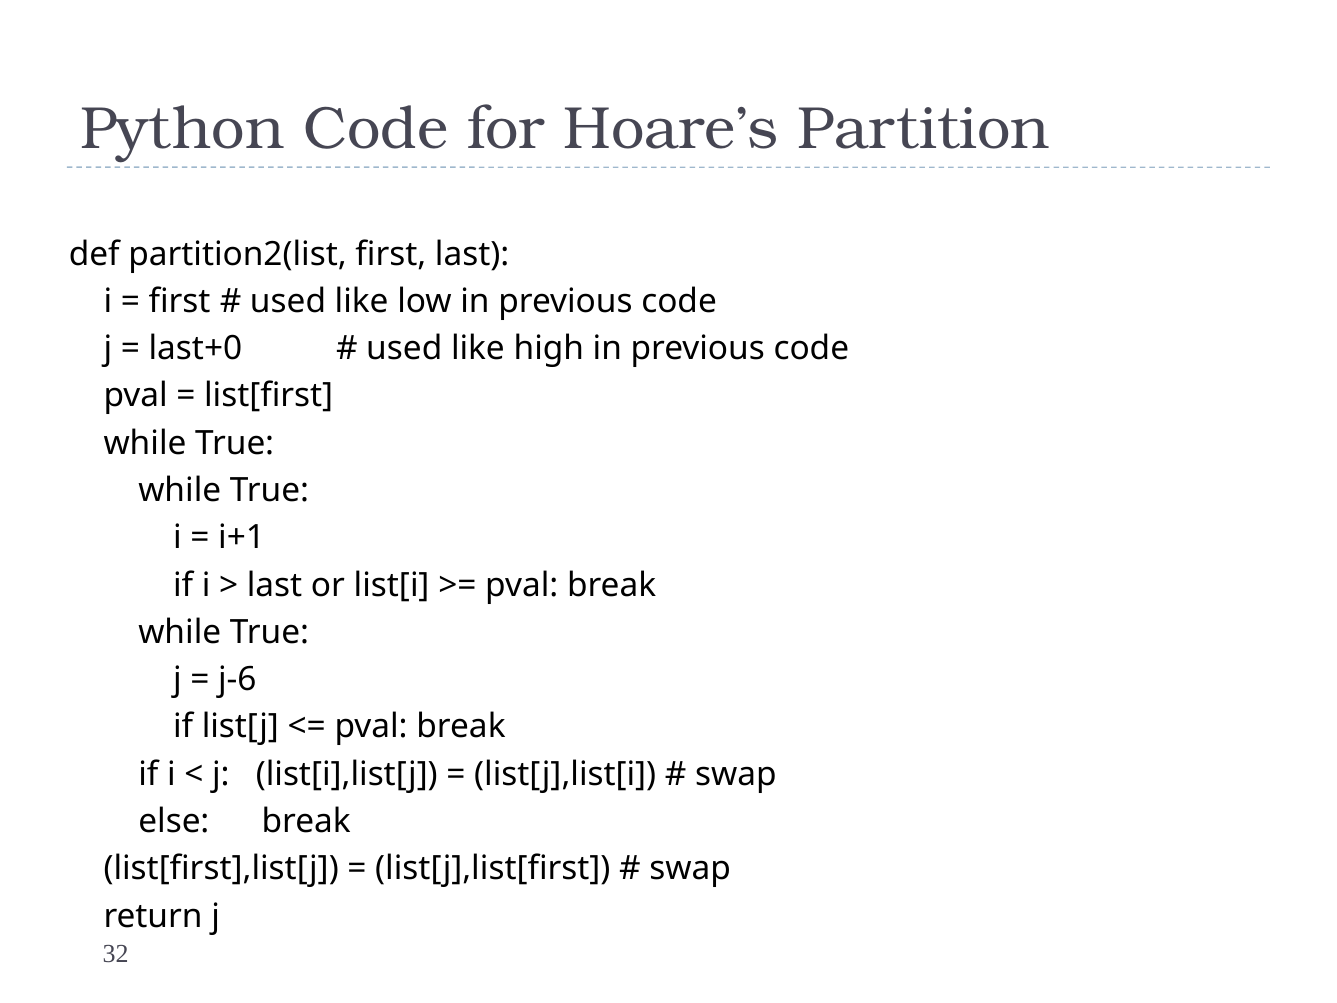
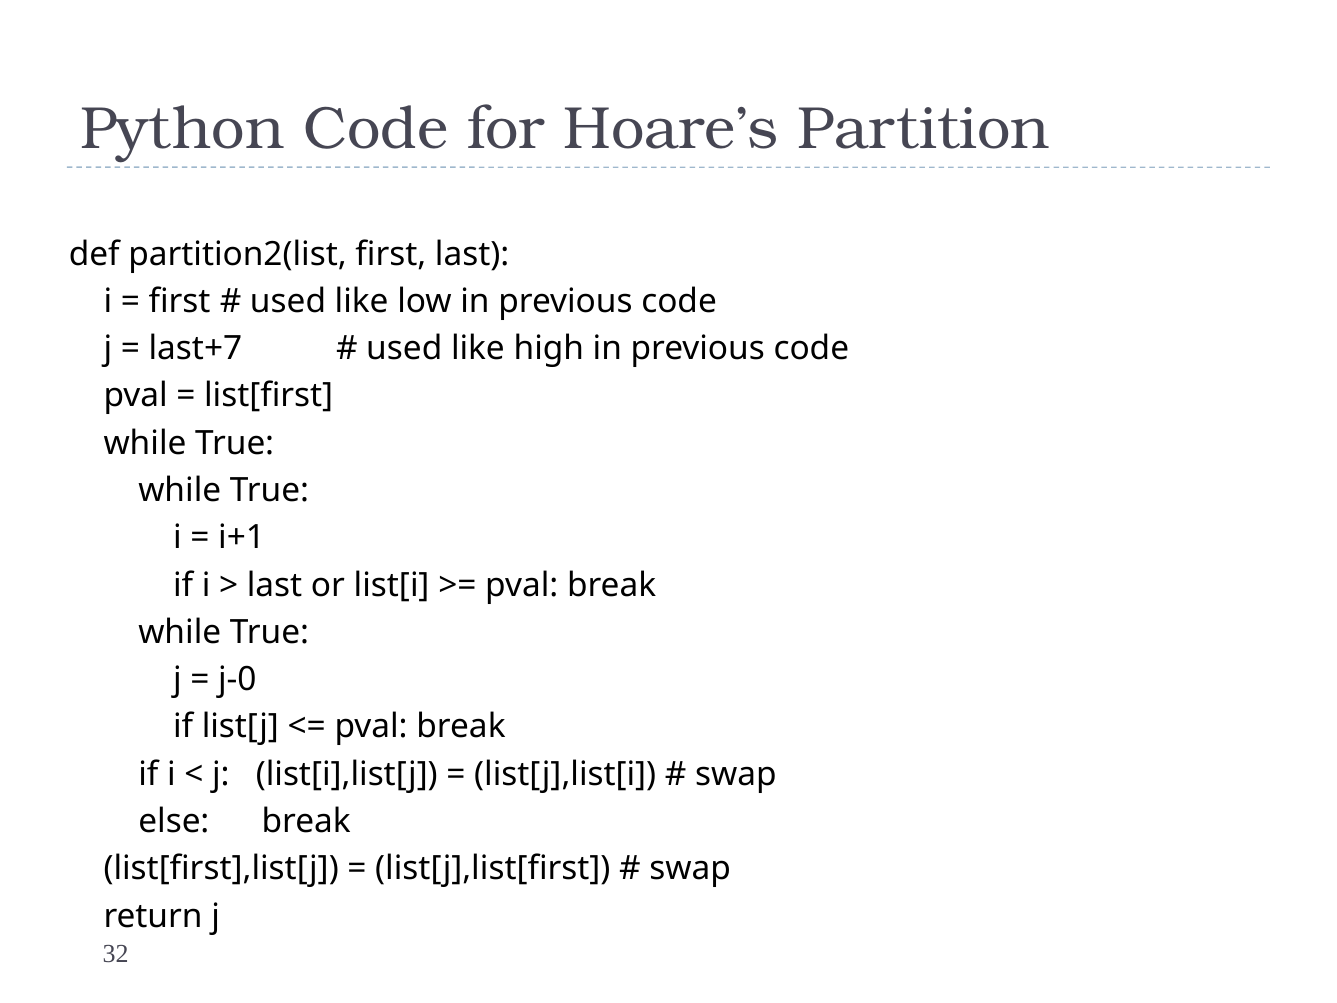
last+0: last+0 -> last+7 (195, 349)
j-6: j-6 -> j-0 (237, 679)
